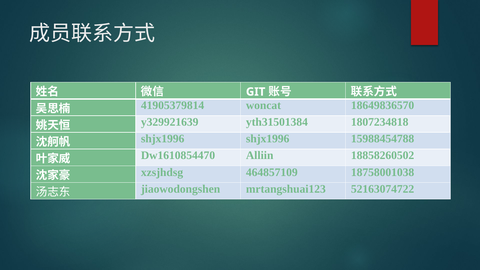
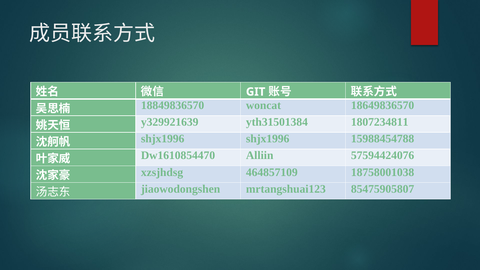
41905379814: 41905379814 -> 18849836570 (173, 105)
1807234818: 1807234818 -> 1807234811 (380, 122)
18858260502: 18858260502 -> 57594424076 (383, 156)
52163074722: 52163074722 -> 85475905807 (383, 189)
